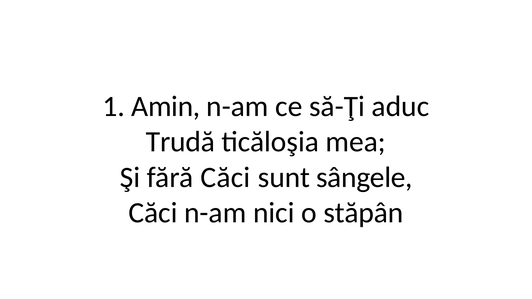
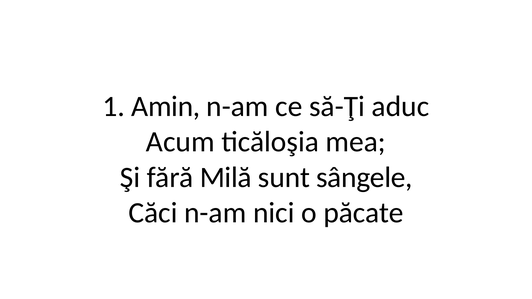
Trudă: Trudă -> Acum (180, 142)
fără Căci: Căci -> Milă (226, 177)
stăpân: stăpân -> păcate (363, 213)
